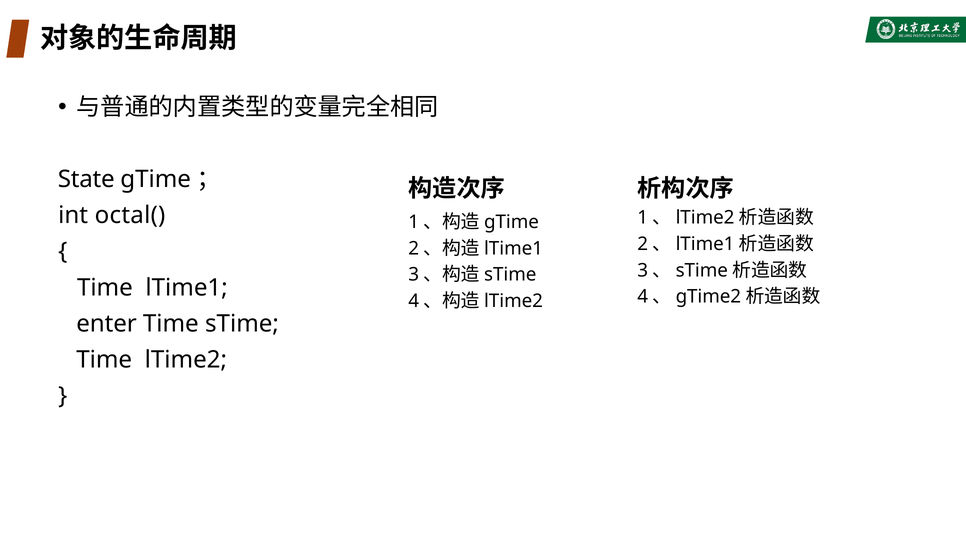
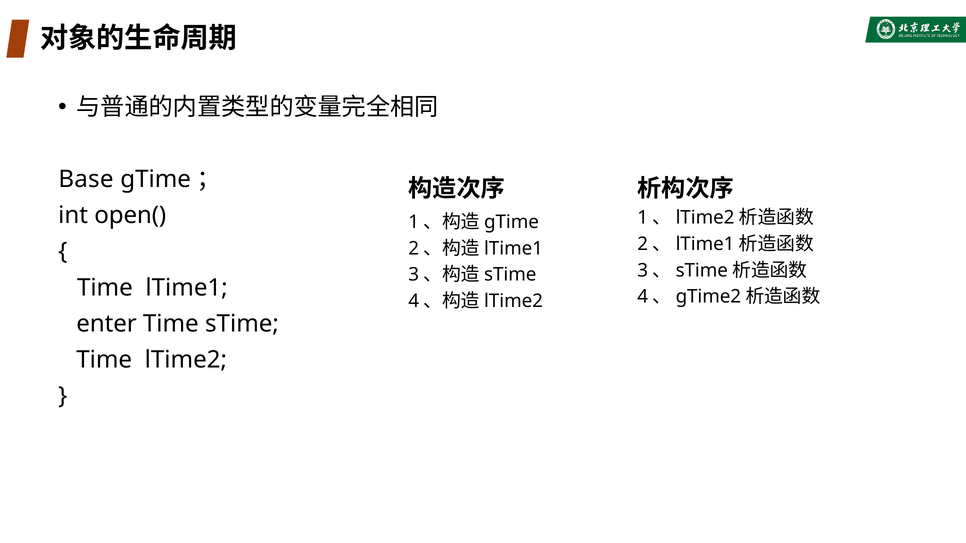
State: State -> Base (86, 179)
octal(: octal( -> open( (130, 216)
